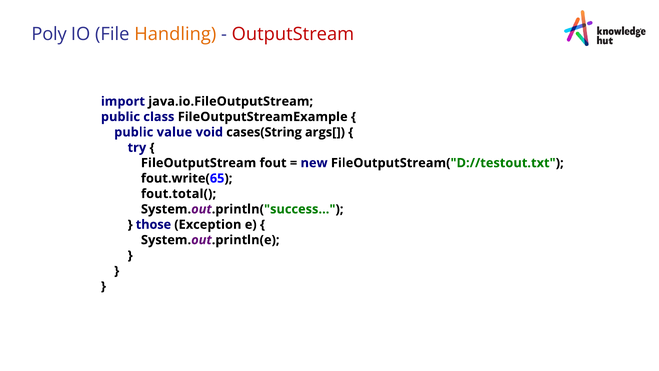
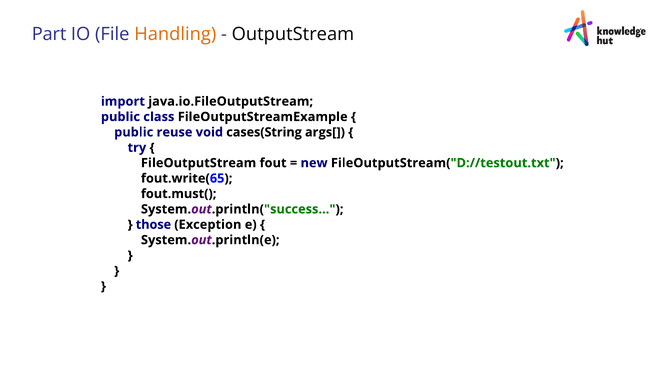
Poly: Poly -> Part (49, 34)
OutputStream colour: red -> black (293, 34)
value: value -> reuse (175, 132)
fout.total(: fout.total( -> fout.must( (179, 194)
